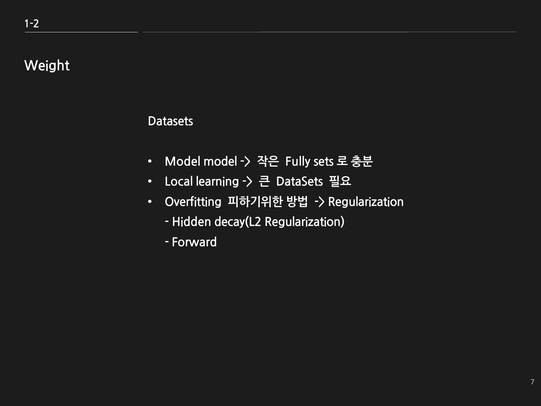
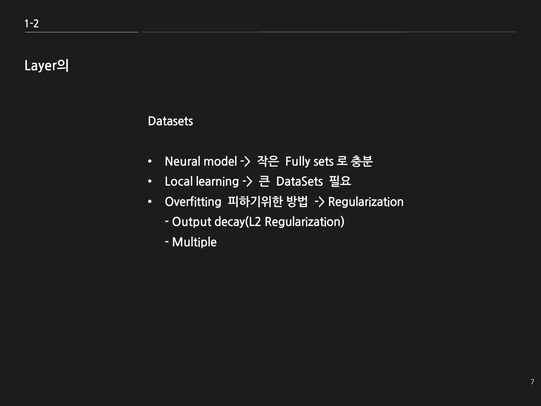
Weight: Weight -> Layer의 (47, 66)
Model: Model -> Neural (183, 162)
Hidden: Hidden -> Output (192, 222)
Forward: Forward -> Multiple (194, 242)
